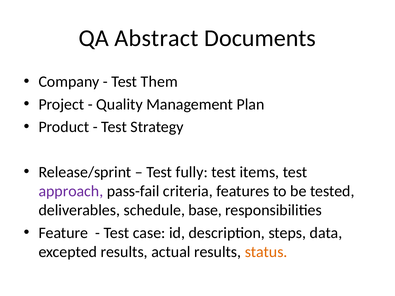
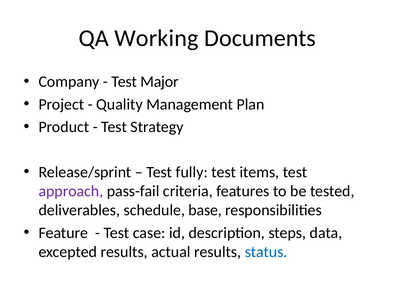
Abstract: Abstract -> Working (156, 38)
Them: Them -> Major (159, 82)
status colour: orange -> blue (266, 252)
